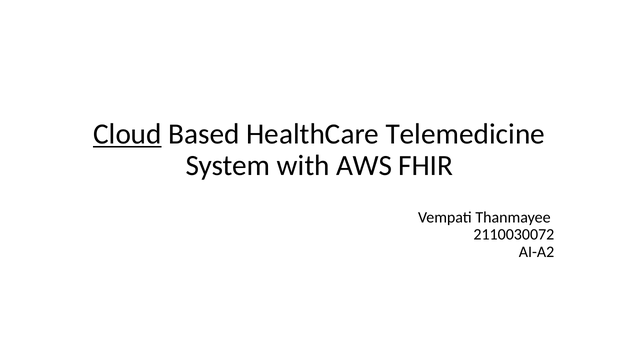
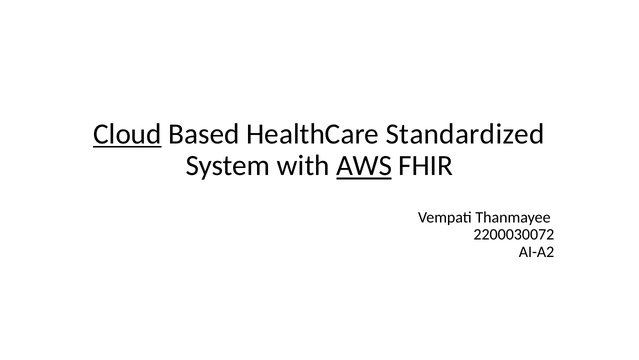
Telemedicine: Telemedicine -> Standardized (465, 134)
AWS underline: none -> present (364, 166)
2110030072: 2110030072 -> 2200030072 (514, 234)
